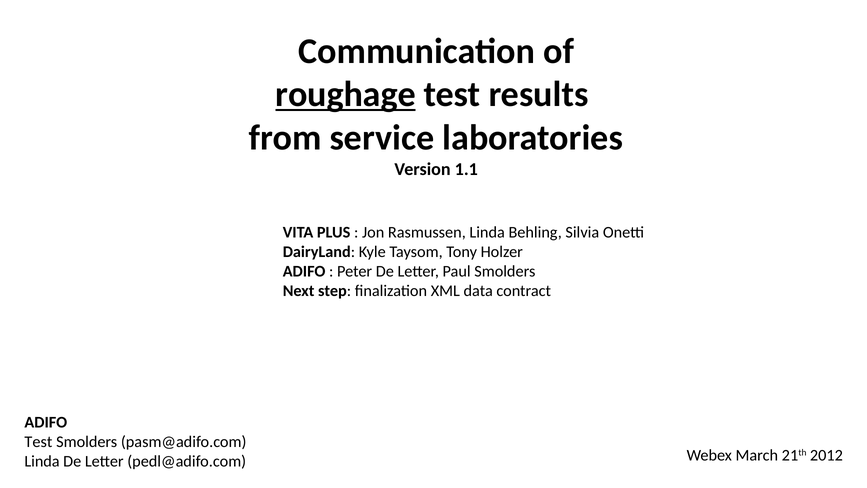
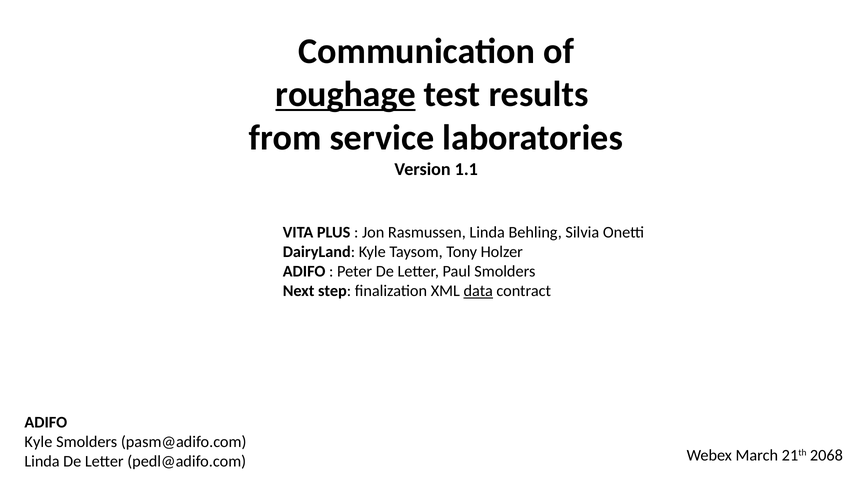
data underline: none -> present (478, 291)
Test: Test -> Kyle (38, 442)
2012: 2012 -> 2068 (826, 455)
